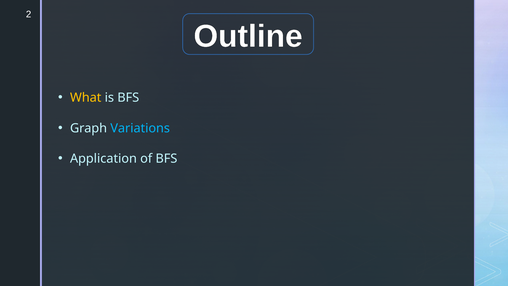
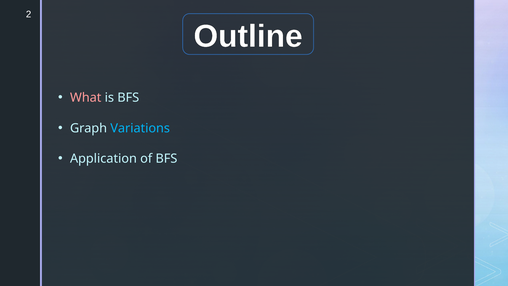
What colour: yellow -> pink (86, 98)
